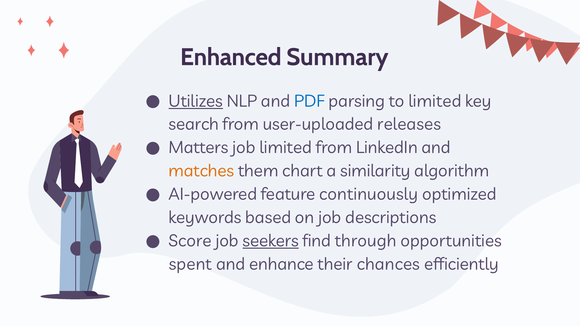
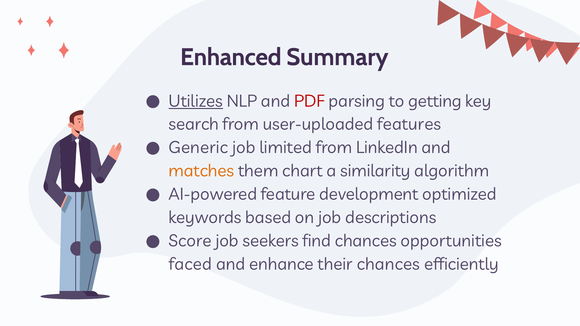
PDF colour: blue -> red (309, 101)
to limited: limited -> getting (435, 101)
releases: releases -> features (409, 125)
Matters: Matters -> Generic (198, 148)
continuously: continuously -> development (369, 195)
seekers underline: present -> none (271, 241)
find through: through -> chances (366, 241)
spent: spent -> faced (190, 265)
